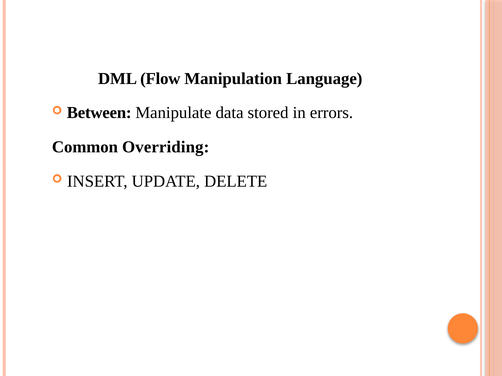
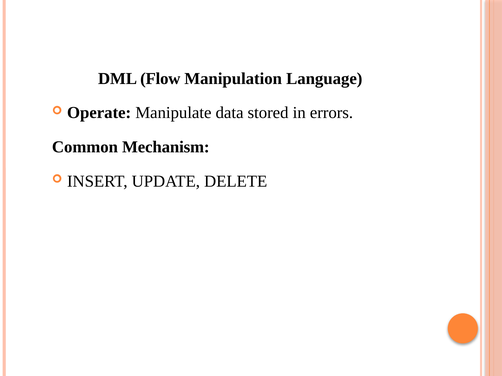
Between: Between -> Operate (99, 113)
Overriding: Overriding -> Mechanism (166, 147)
